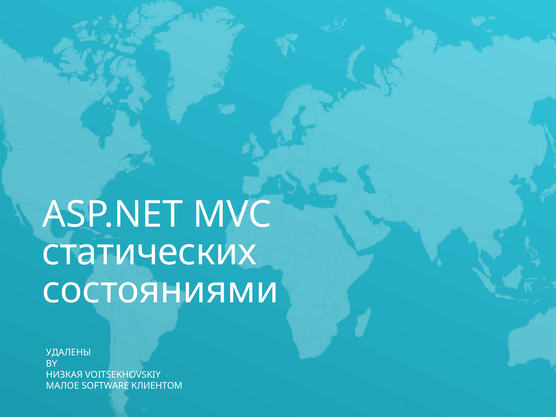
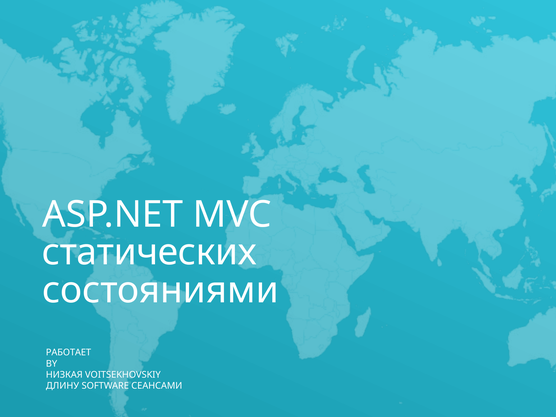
УДАЛЕНЫ: УДАЛЕНЫ -> РАБОТАЕТ (69, 353)
МАЛОЕ: МАЛОЕ -> ДЛИНУ (63, 386)
КЛИЕНТОМ: КЛИЕНТОМ -> СЕАНСАМИ (157, 386)
